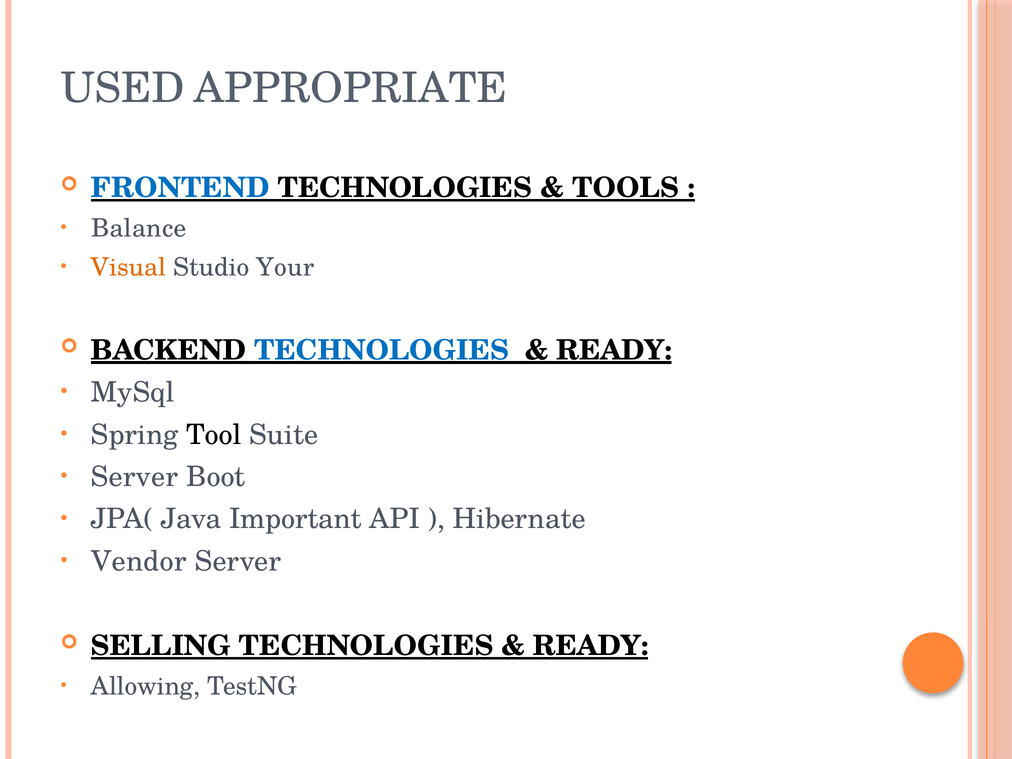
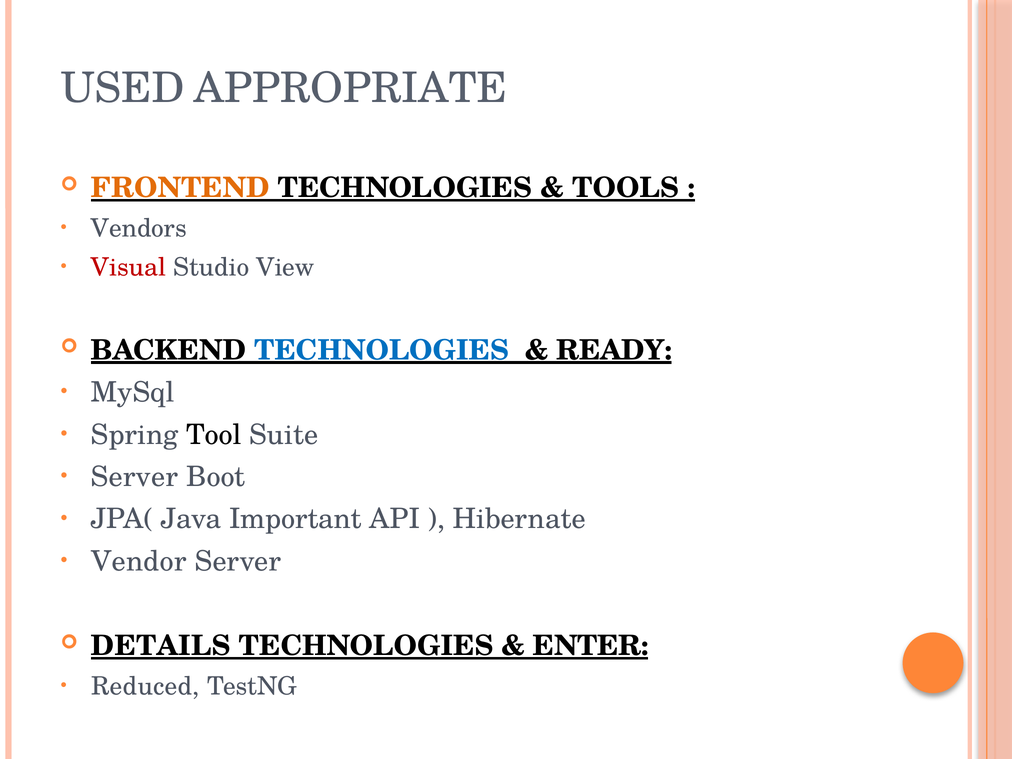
FRONTEND colour: blue -> orange (180, 188)
Balance: Balance -> Vendors (139, 228)
Visual colour: orange -> red (129, 267)
Your: Your -> View (286, 267)
SELLING: SELLING -> DETAILS (161, 646)
READY: READY -> ENTER (591, 646)
Allowing: Allowing -> Reduced (145, 686)
